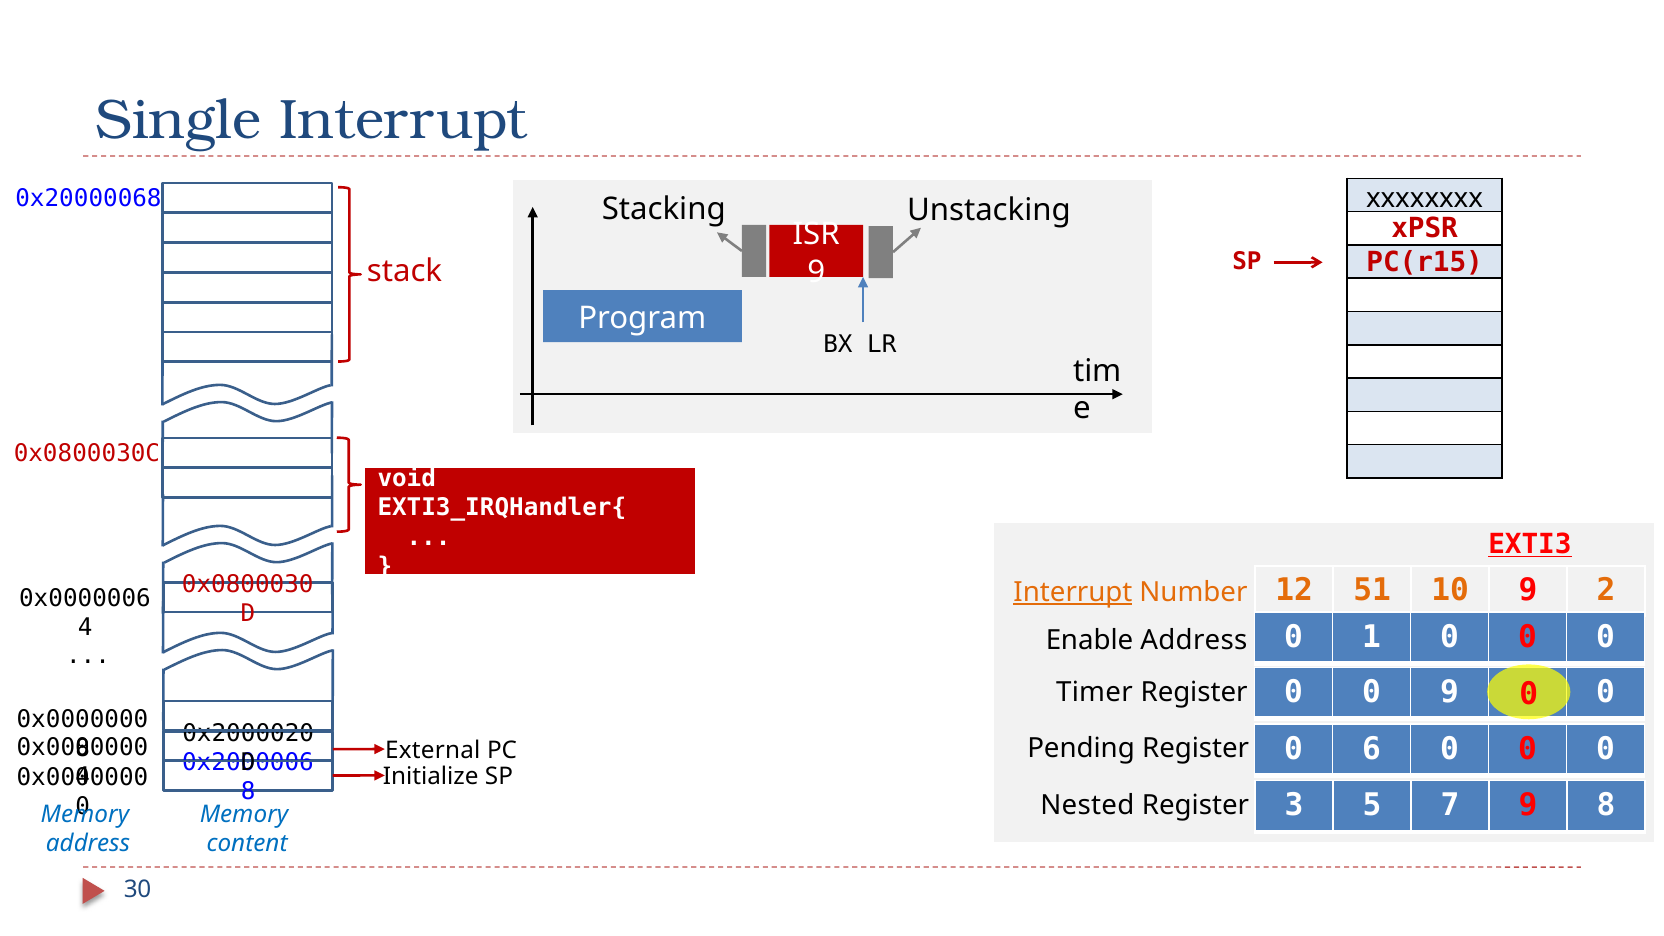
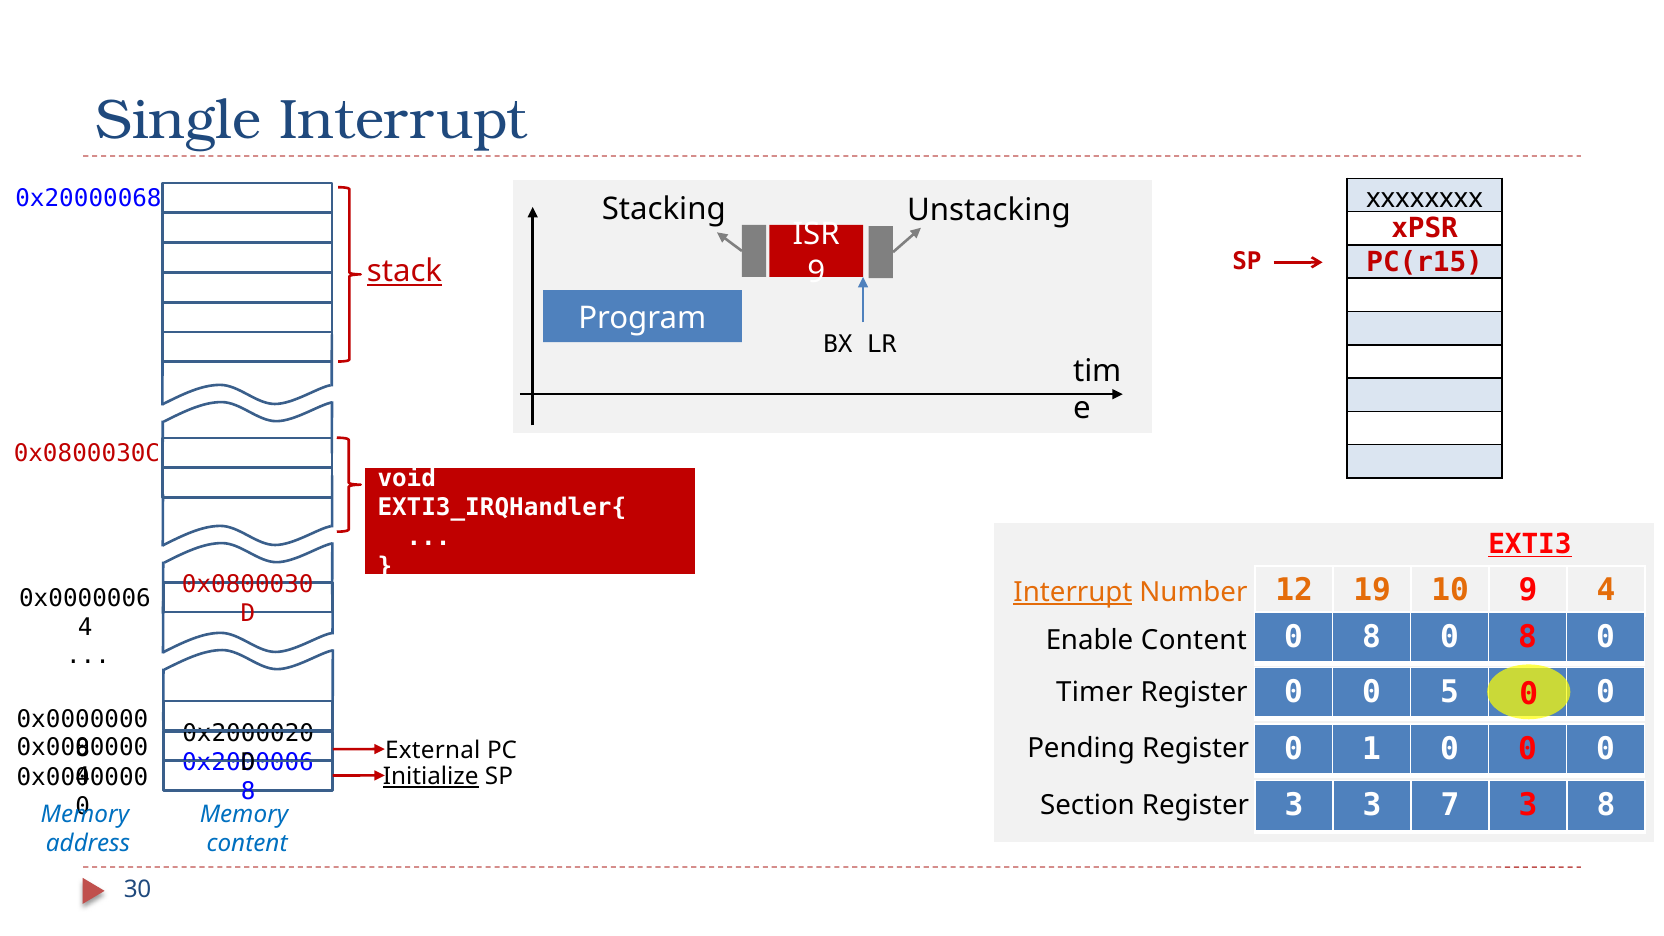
stack underline: none -> present (404, 271)
51: 51 -> 19 (1372, 591)
9 2: 2 -> 4 (1606, 591)
Enable Address: Address -> Content (1194, 640)
1: 1 -> 8 (1372, 637)
0: 0 -> 8 (1528, 637)
0 9: 9 -> 5 (1450, 692)
6: 6 -> 1 (1372, 749)
Initialize underline: none -> present (431, 777)
Nested: Nested -> Section (1088, 805)
3 5: 5 -> 3 (1372, 806)
7 9: 9 -> 3 (1528, 806)
